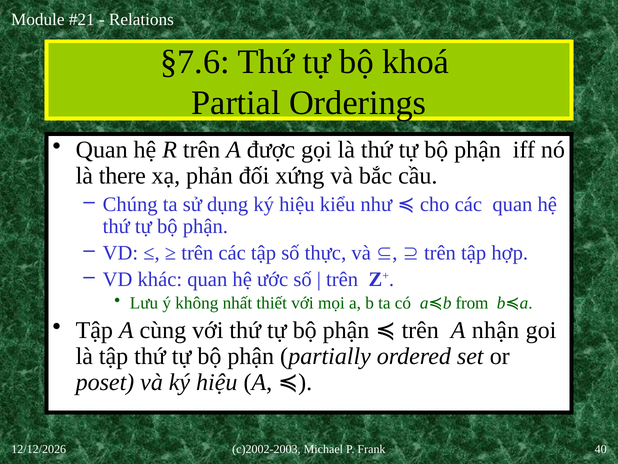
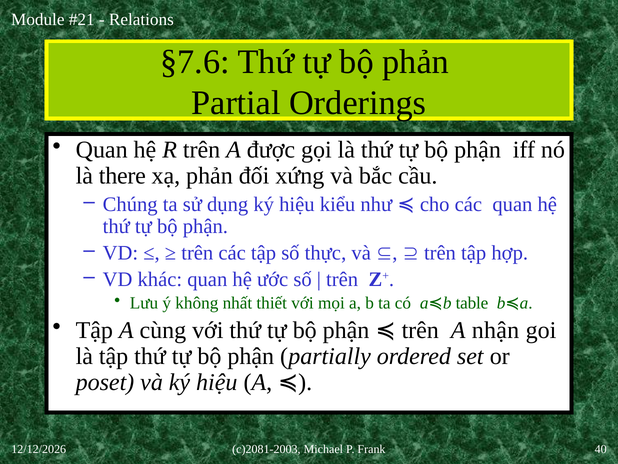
bộ khoá: khoá -> phản (416, 62)
from: from -> table (472, 303)
c)2002-2003: c)2002-2003 -> c)2081-2003 (266, 449)
